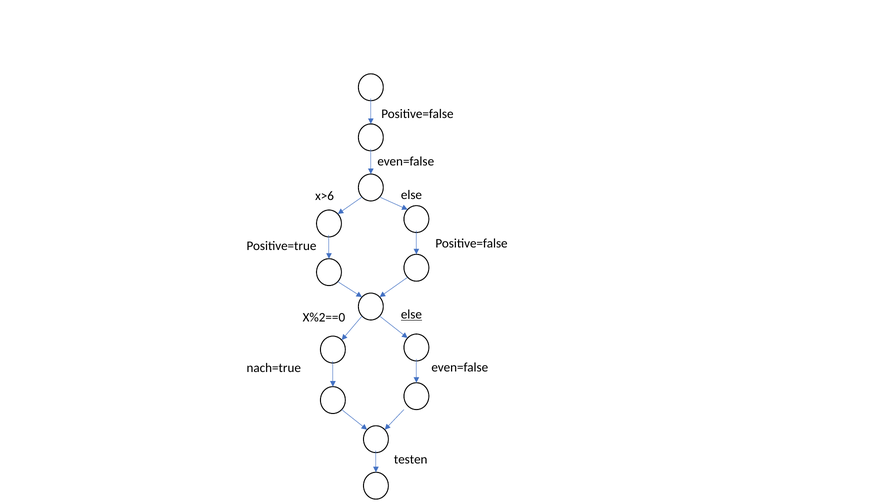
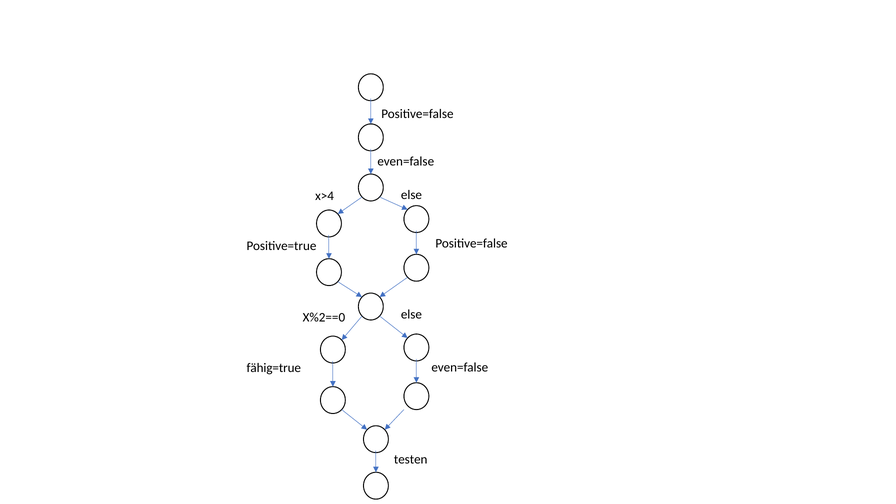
x>6: x>6 -> x>4 (325, 196)
else underline: present -> none (411, 315)
nach=true: nach=true -> fähig=true (274, 368)
